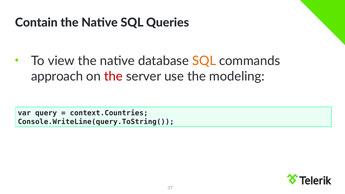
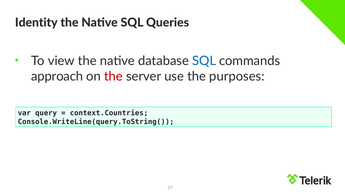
Contain: Contain -> Identity (36, 23)
SQL colour: orange -> blue (204, 61)
modeling: modeling -> purposes (237, 76)
